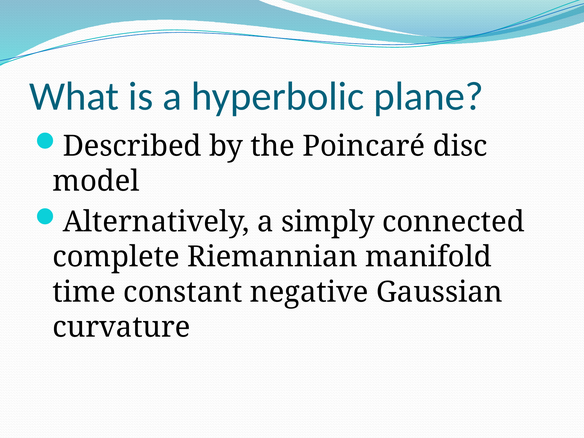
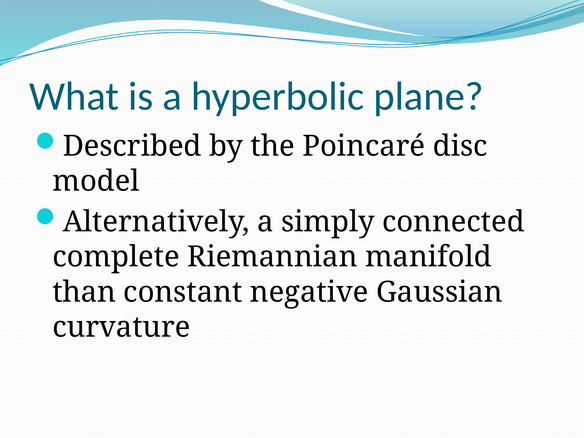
time: time -> than (84, 292)
